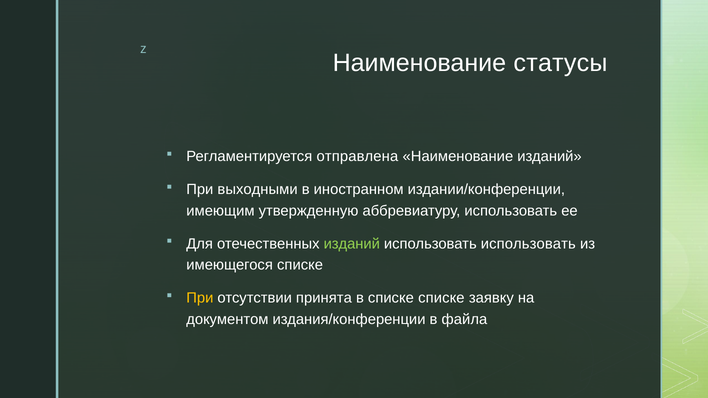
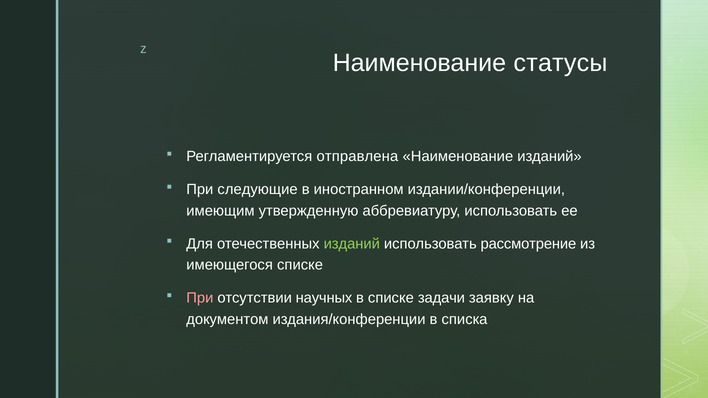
выходными: выходными -> следующие (258, 190)
использовать использовать: использовать -> рассмотрение (528, 244)
При colour: yellow -> pink (200, 298)
принята: принята -> научных (324, 298)
списке списке: списке -> задачи (441, 298)
файла: файла -> списка (464, 319)
